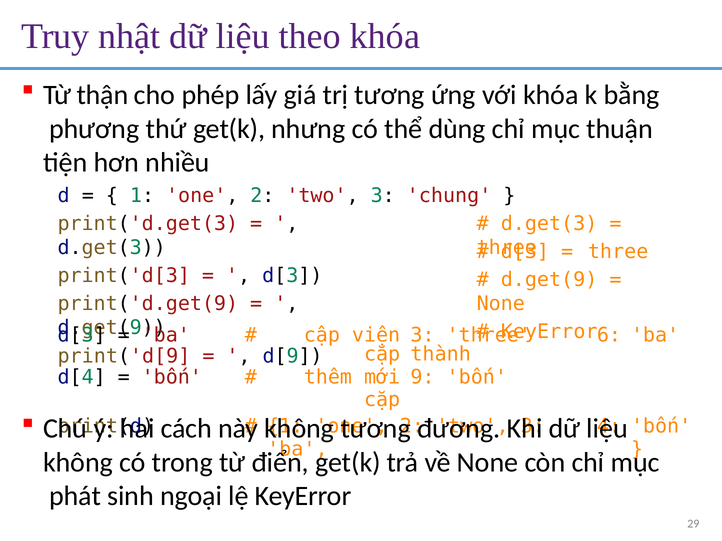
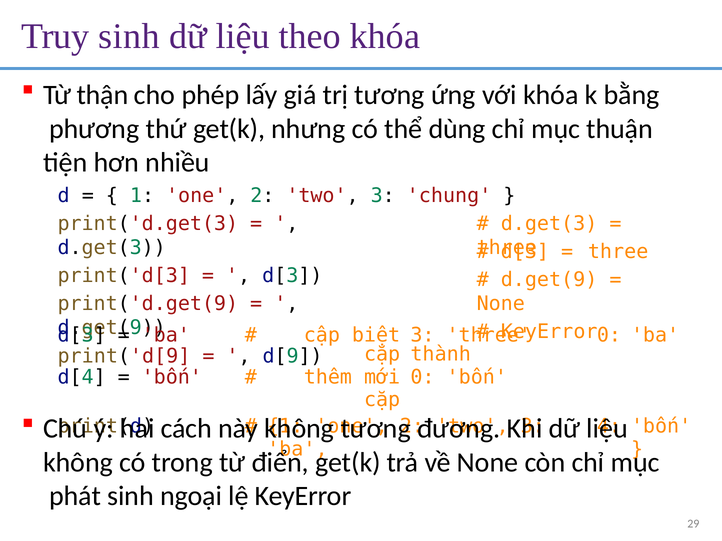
Truy nhật: nhật -> sinh (129, 36)
viện: viện -> biệt (376, 335)
6: 6 -> 0 (609, 335)
9: 9 -> 0 (422, 377)
